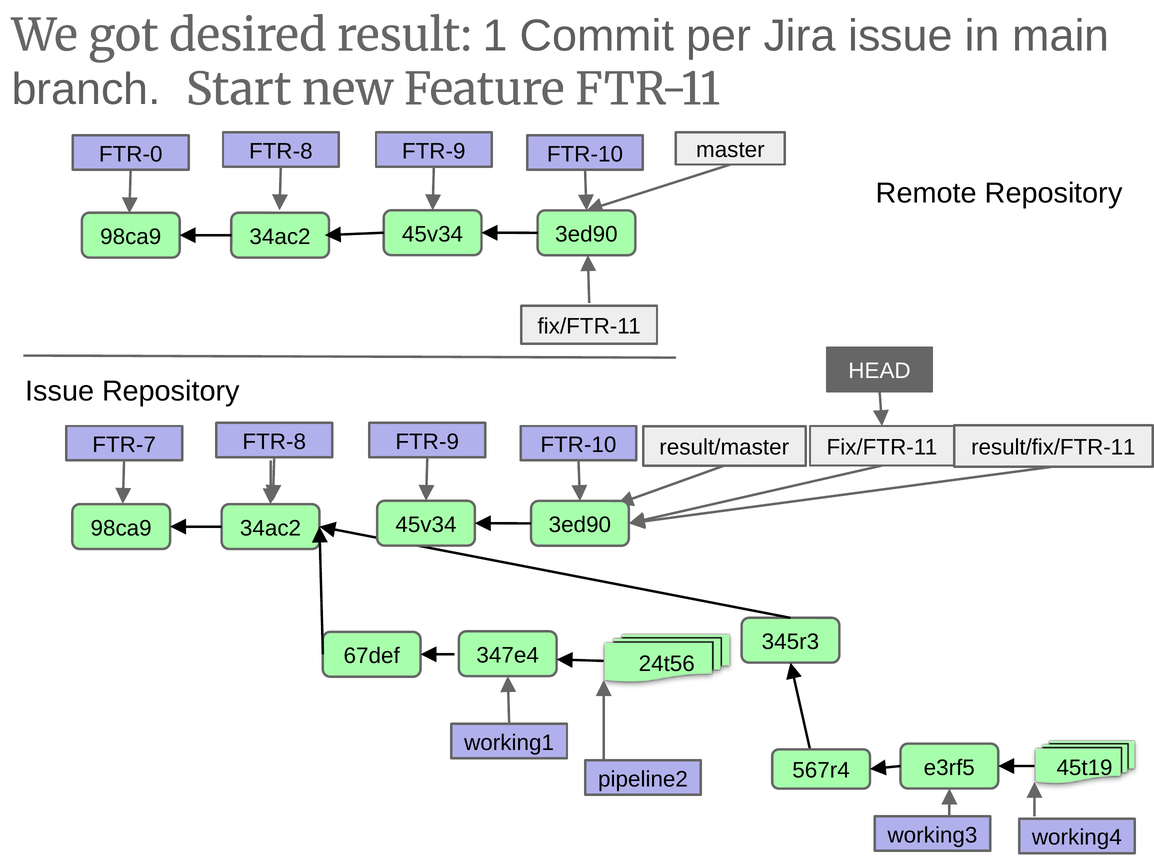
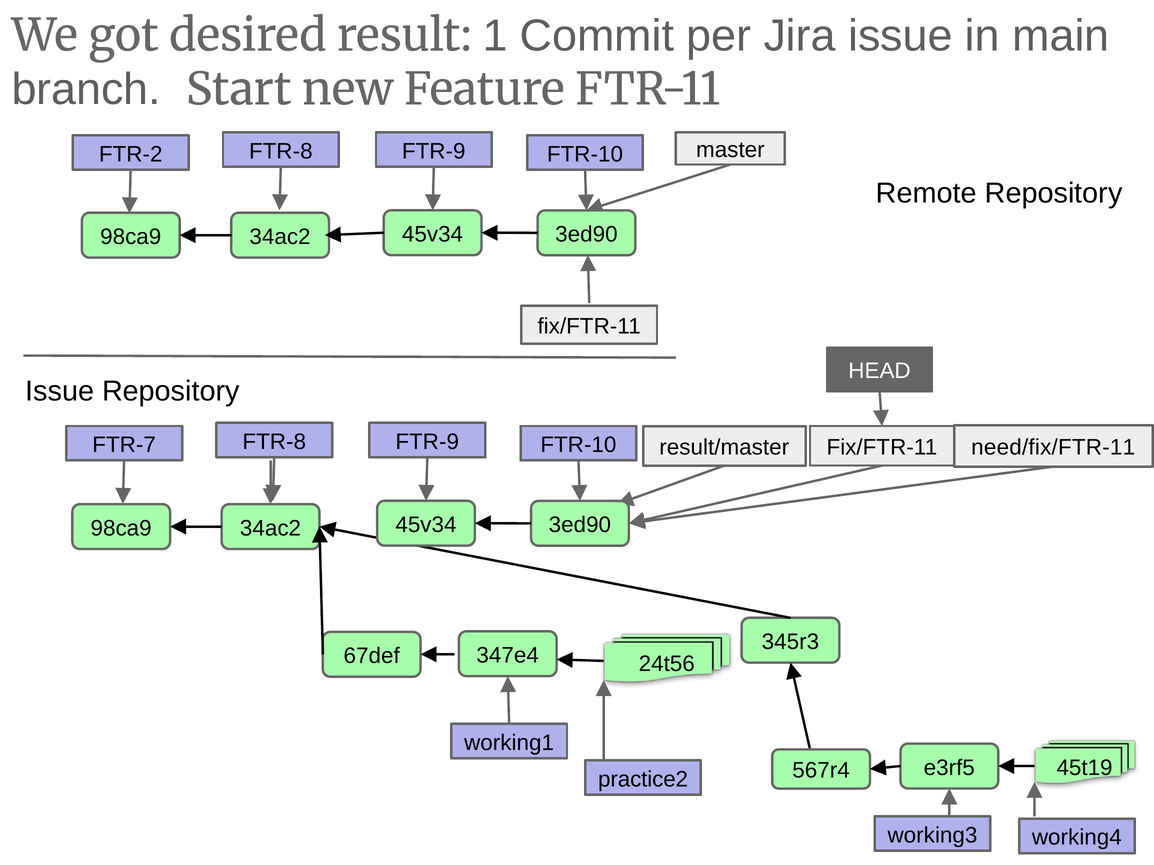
FTR-0: FTR-0 -> FTR-2 (131, 154)
result/fix/FTR-11: result/fix/FTR-11 -> need/fix/FTR-11 (1053, 448)
pipeline2: pipeline2 -> practice2 (643, 780)
